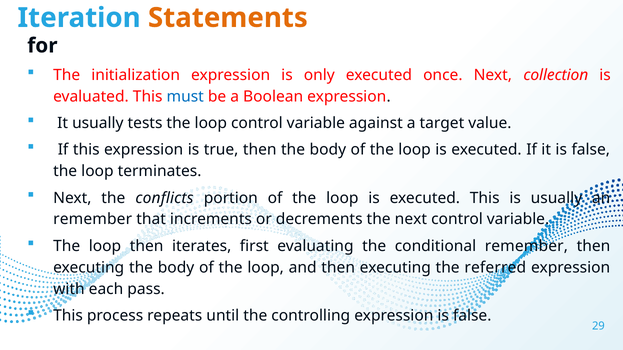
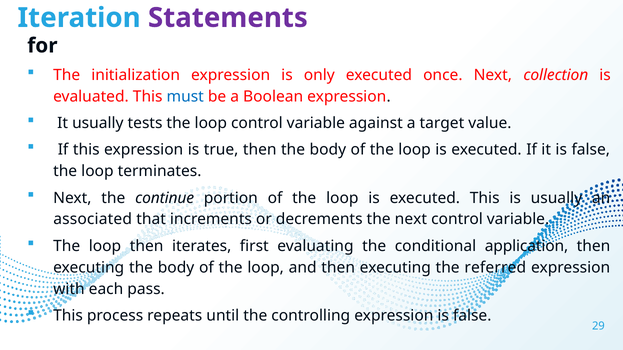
Statements colour: orange -> purple (228, 18)
conflicts: conflicts -> continue (165, 198)
remember: remember -> associated (93, 220)
conditional remember: remember -> application (526, 246)
